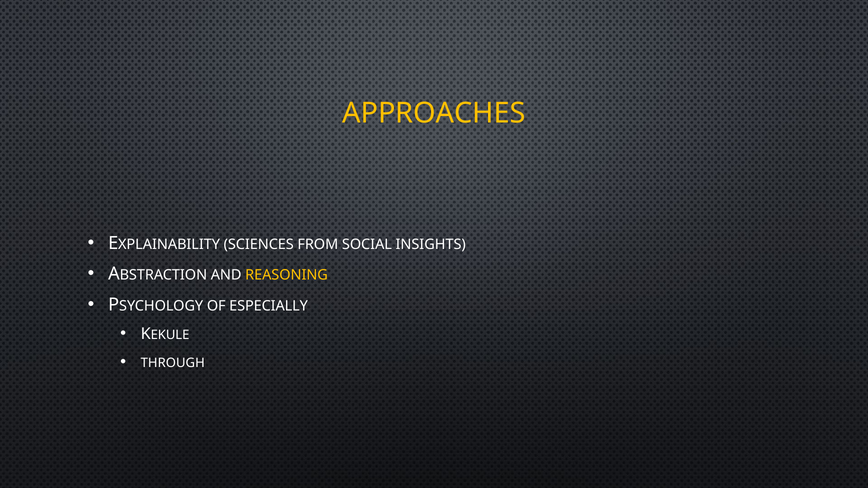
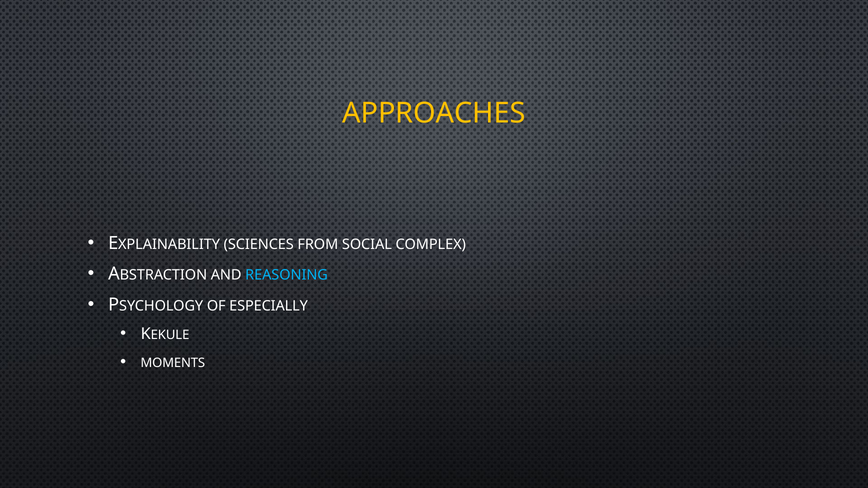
INSIGHTS: INSIGHTS -> COMPLEX (431, 245)
REASONING colour: yellow -> light blue (287, 275)
THROUGH: THROUGH -> MOMENTS (173, 363)
